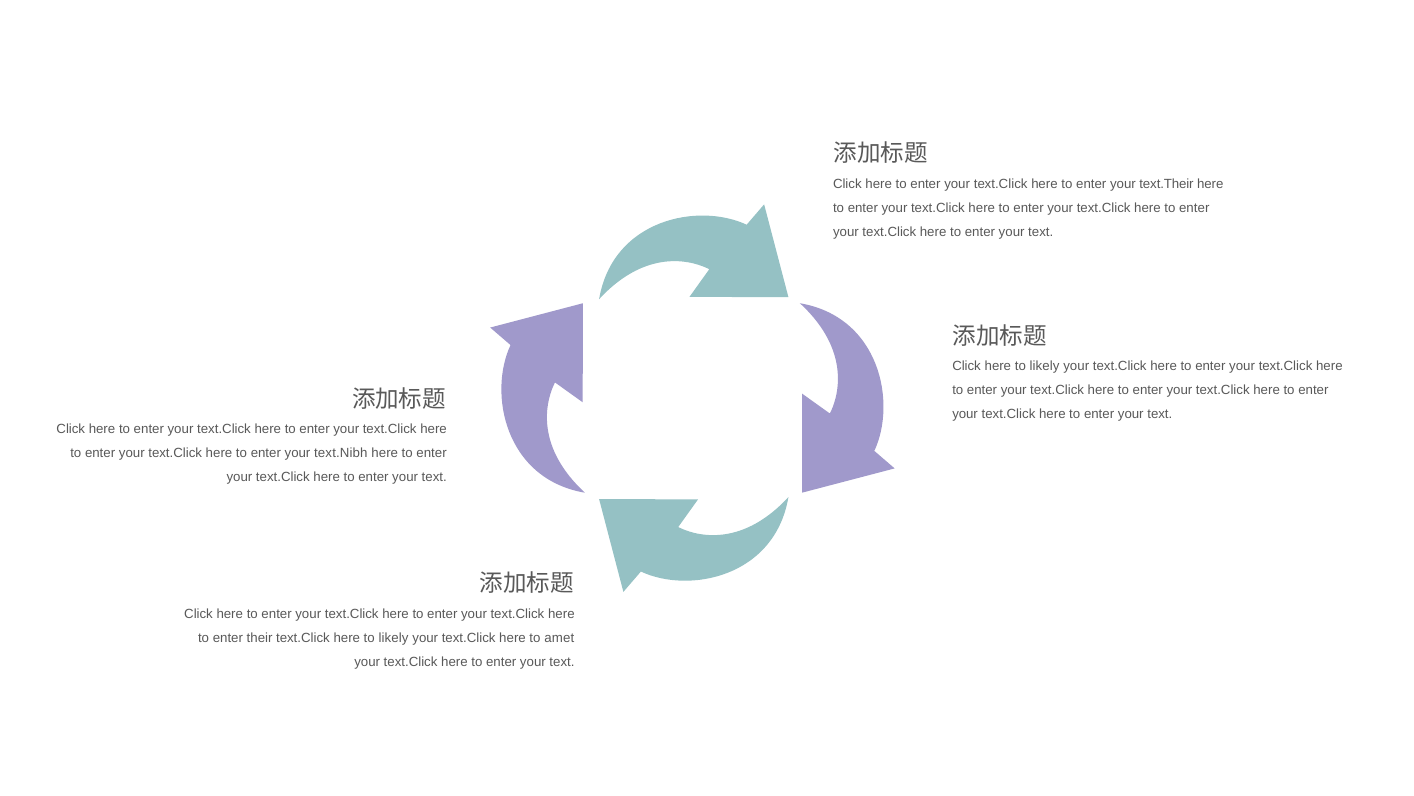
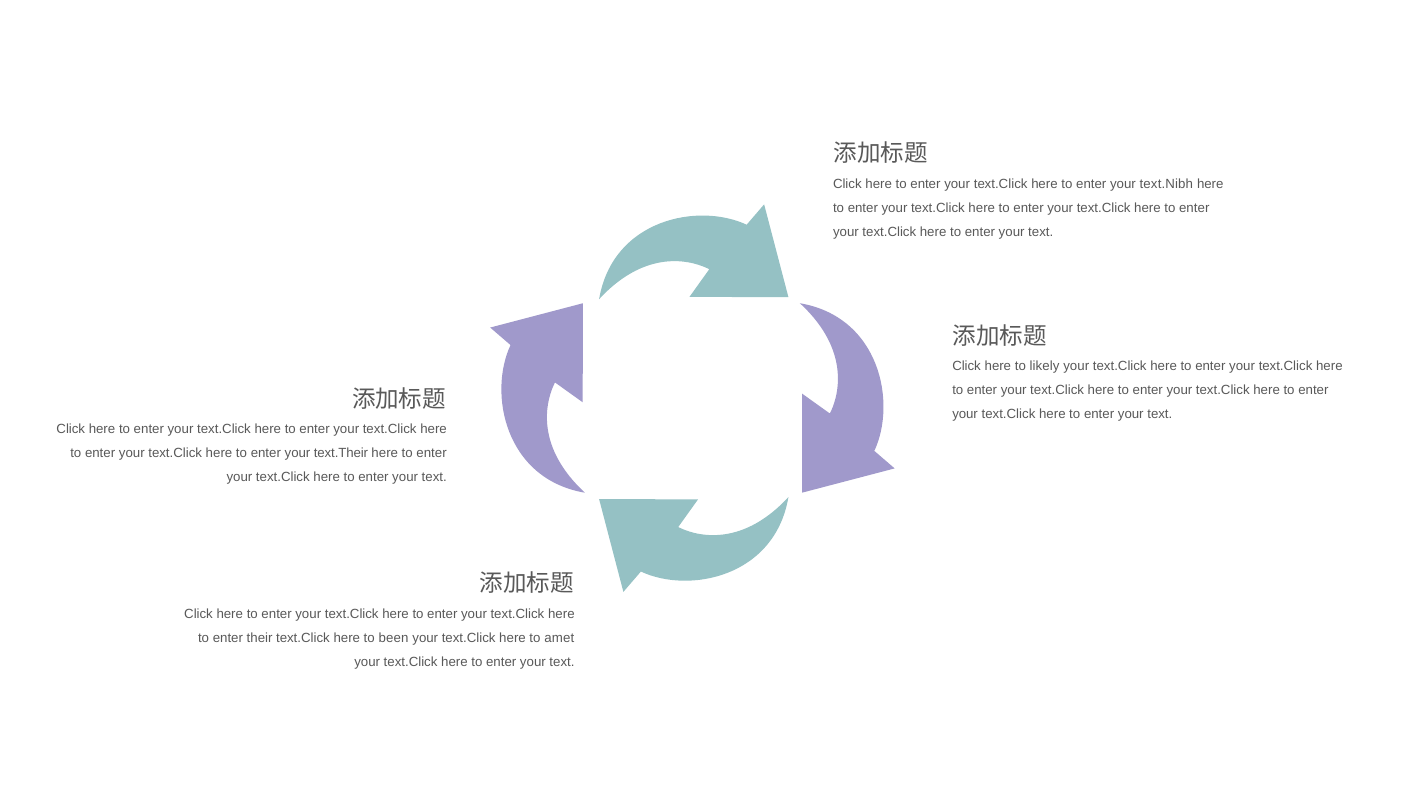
text.Their: text.Their -> text.Nibh (1166, 184)
text.Nibh: text.Nibh -> text.Their (341, 453)
text.Click here to likely: likely -> been (394, 637)
